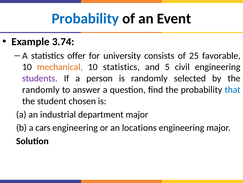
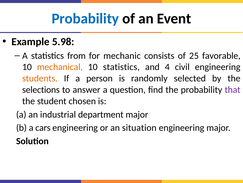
3.74: 3.74 -> 5.98 (63, 41)
offer: offer -> from (76, 55)
university: university -> mechanic (122, 55)
5: 5 -> 4 (167, 67)
students colour: purple -> orange (40, 78)
randomly: randomly -> selections (41, 89)
that colour: blue -> purple (233, 89)
locations: locations -> situation (139, 127)
